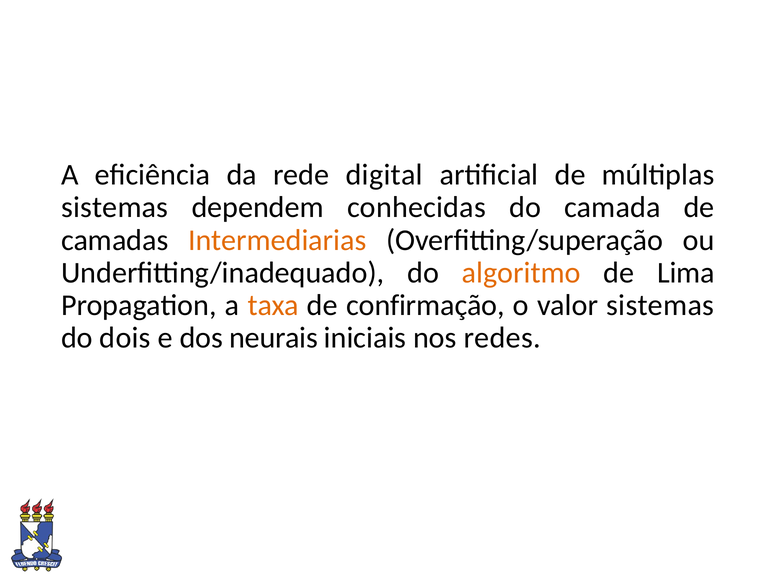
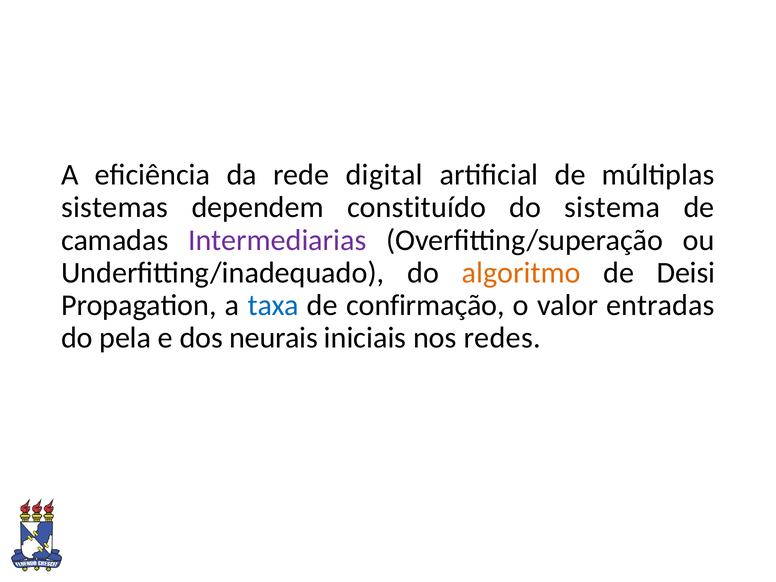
conhecidas: conhecidas -> constituído (417, 208)
camada: camada -> sistema (612, 208)
Intermediarias colour: orange -> purple (277, 240)
Lima: Lima -> Deisi (686, 273)
taxa colour: orange -> blue (273, 305)
valor sistemas: sistemas -> entradas (660, 305)
dois: dois -> pela (125, 338)
